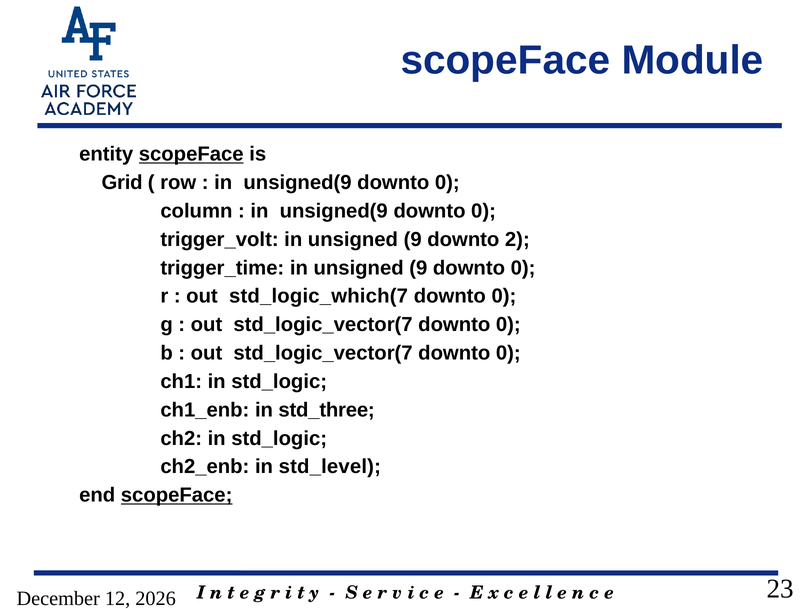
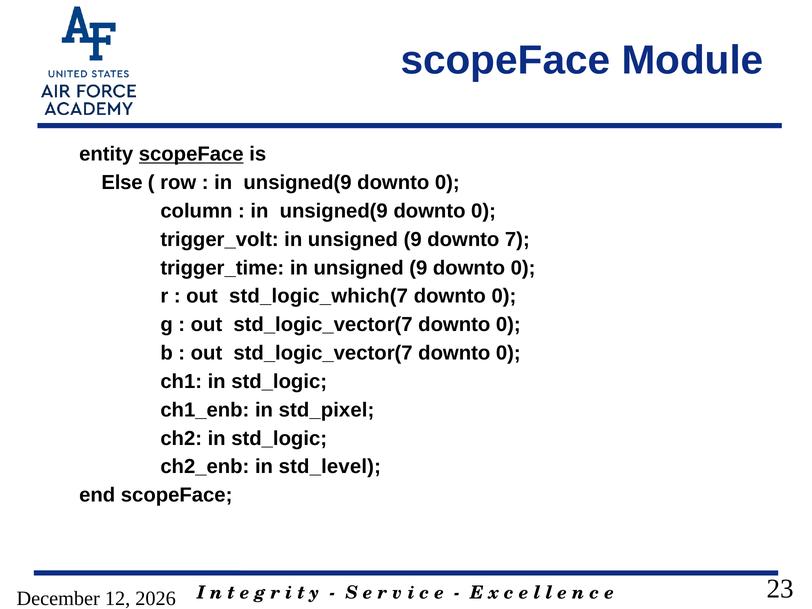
Grid: Grid -> Else (122, 183)
2: 2 -> 7 (517, 239)
std_three: std_three -> std_pixel (326, 410)
scopeFace underline: present -> none (177, 495)
